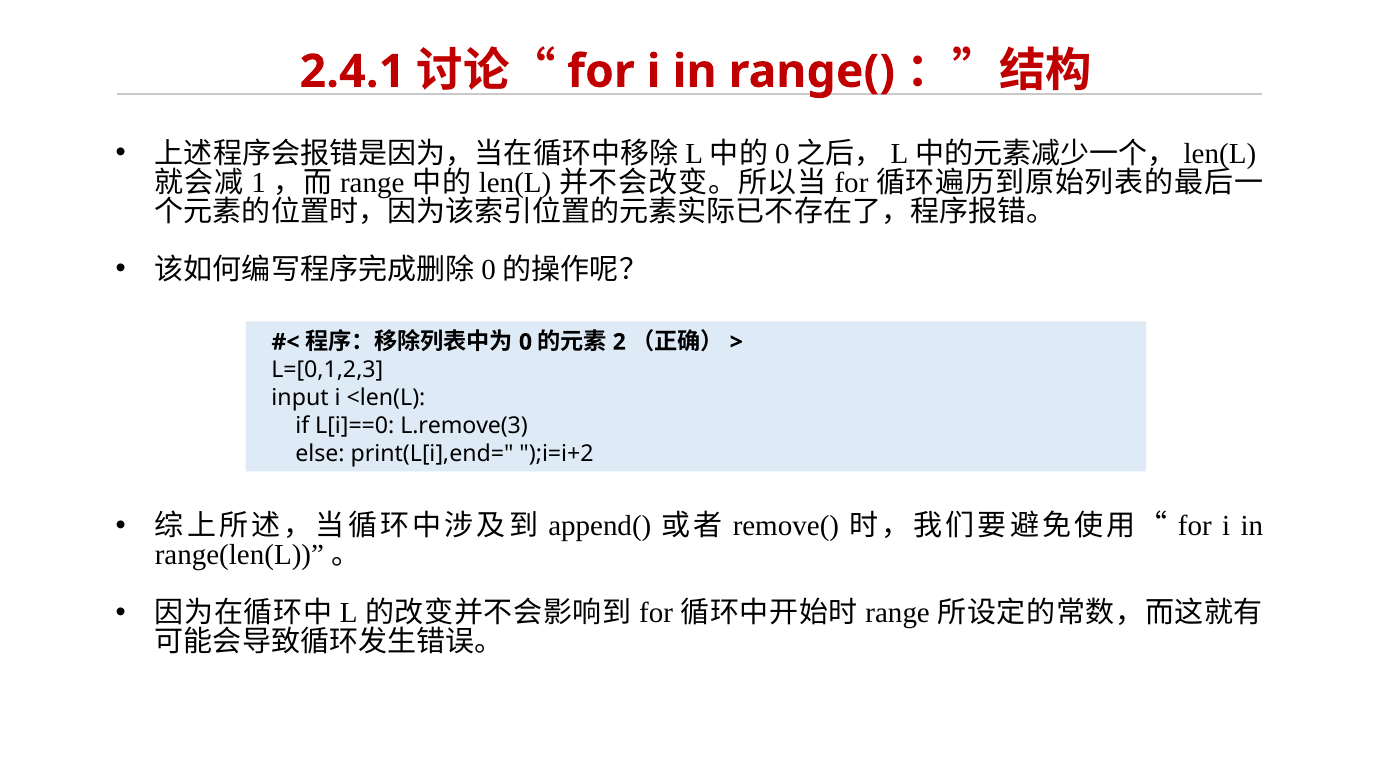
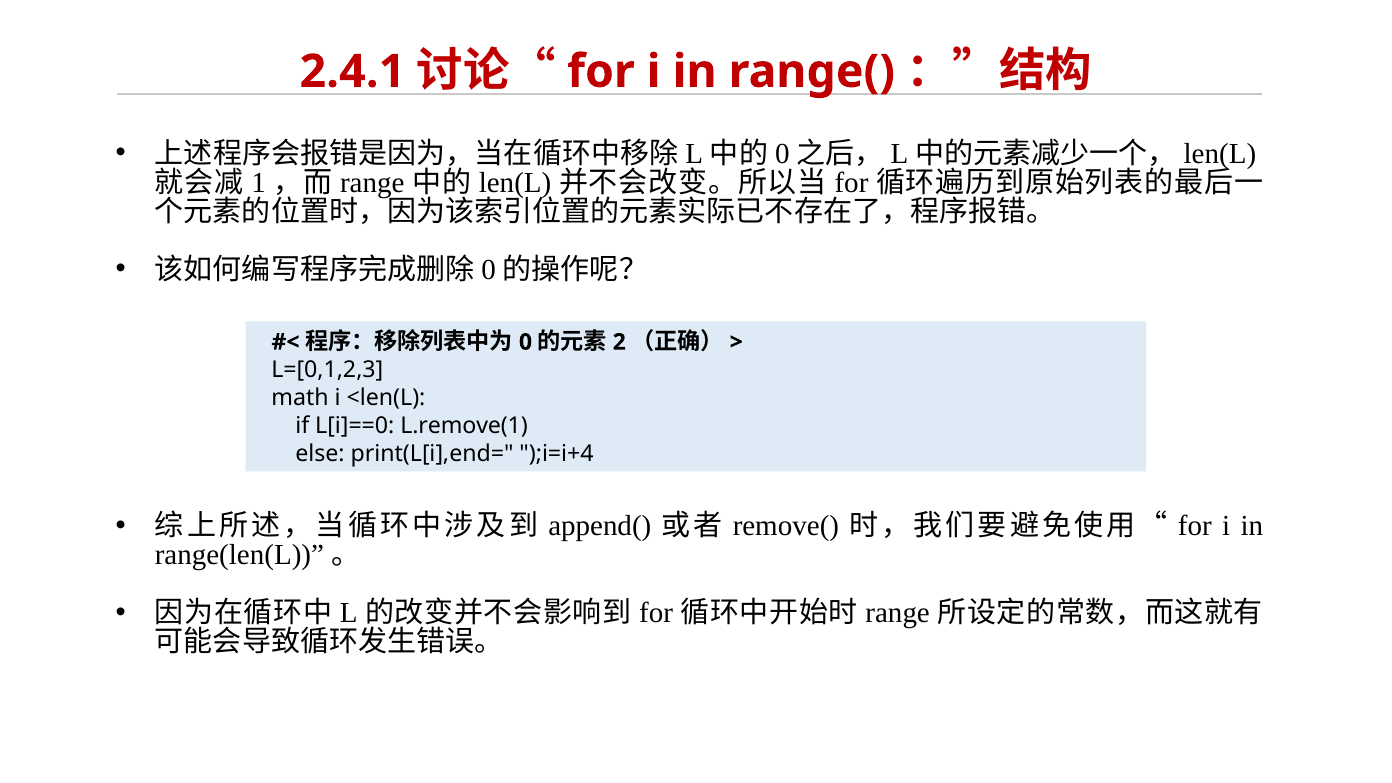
input: input -> math (300, 398)
L.remove(3: L.remove(3 -> L.remove(1 (464, 426)
);i=i+2: );i=i+2 -> );i=i+4 (557, 453)
